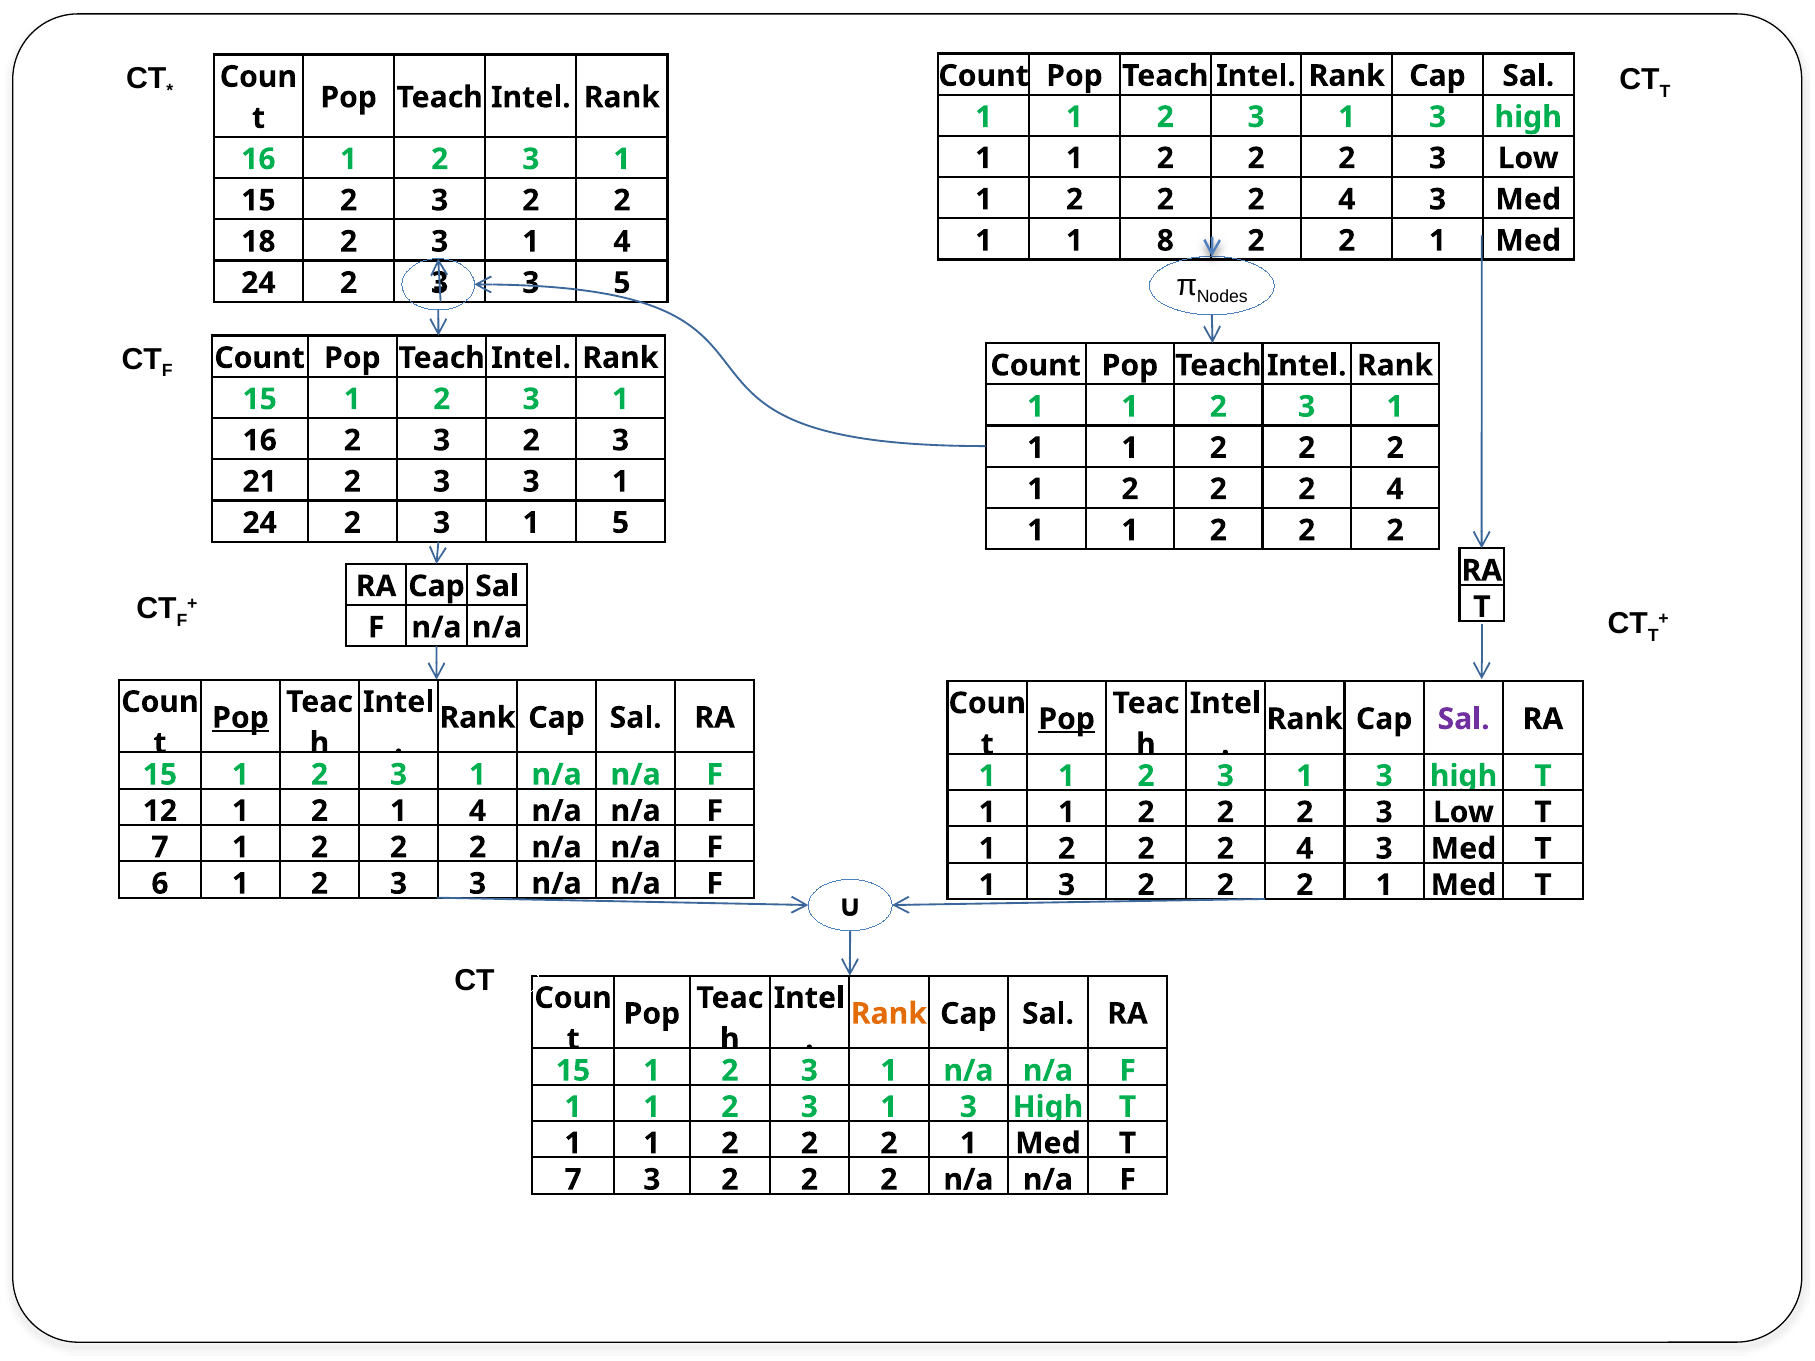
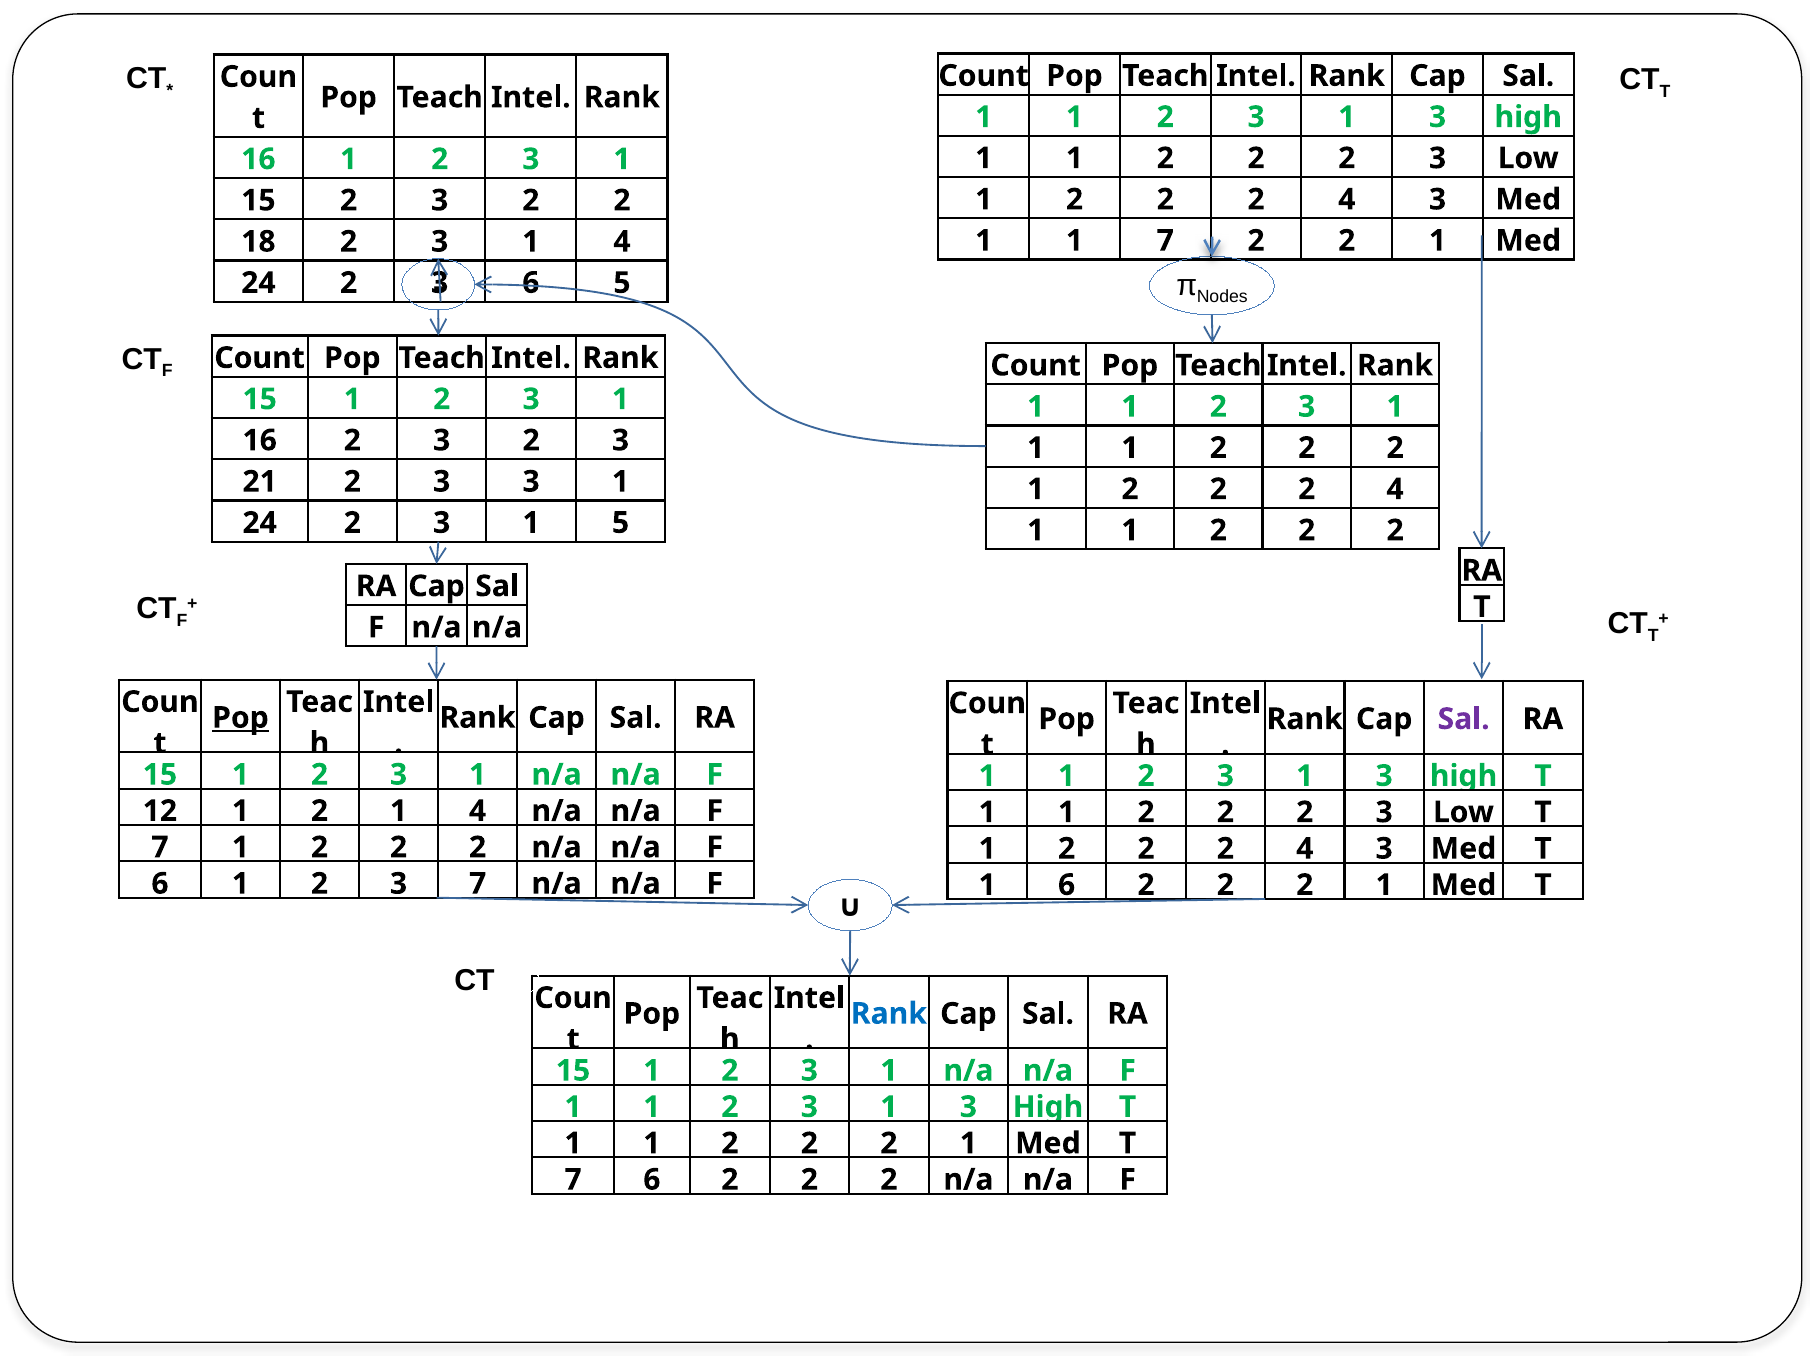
1 8: 8 -> 7 (1165, 241)
3: 3 -> 6 (531, 283)
Pop underline: present -> none (1067, 719)
1 2 3 3: 3 -> 7 (478, 884)
3: 3 -> 6 (1067, 885)
Rank colour: orange -> blue (889, 1014)
7 3: 3 -> 6 (652, 1180)
